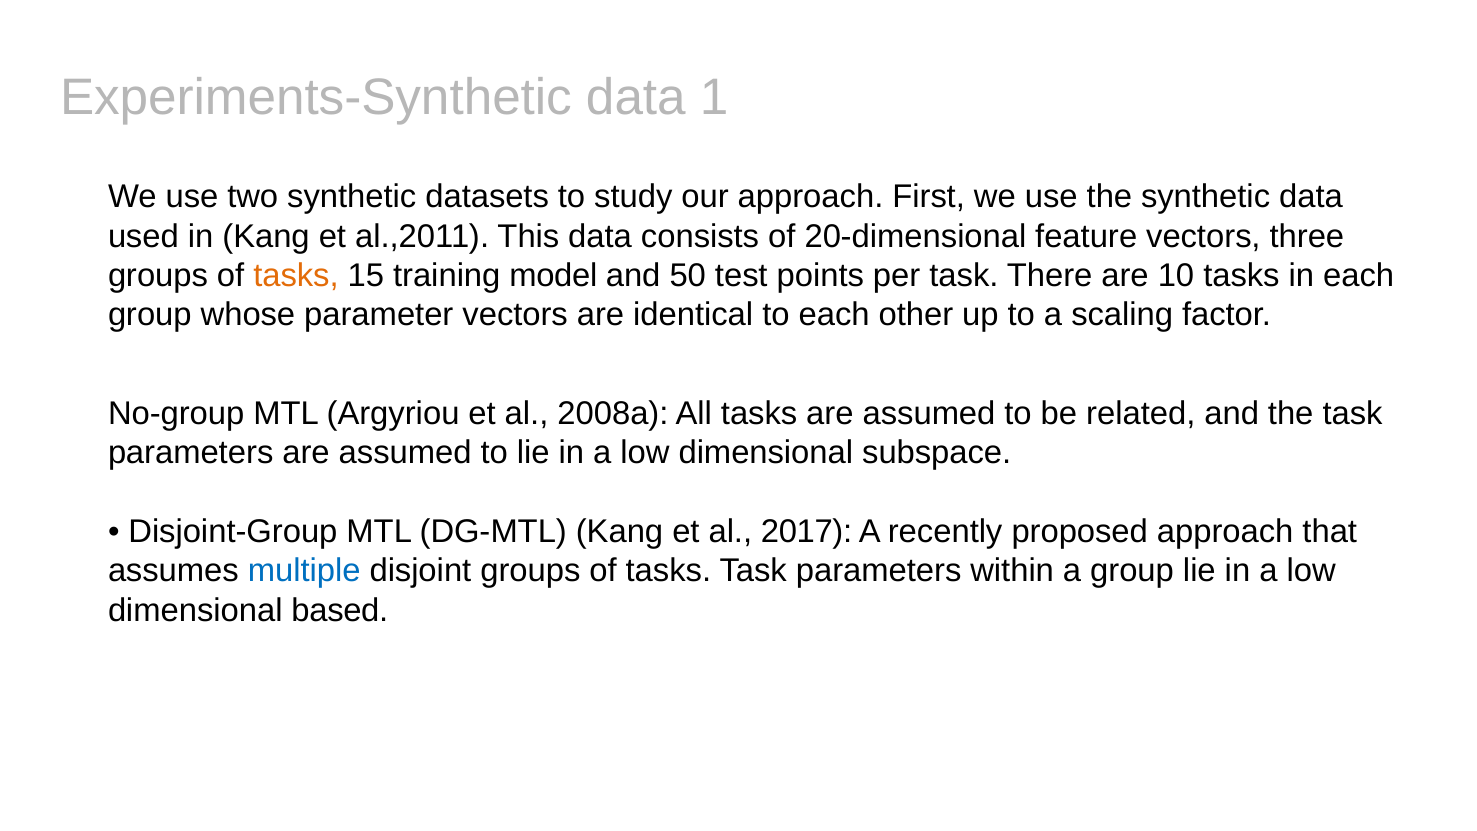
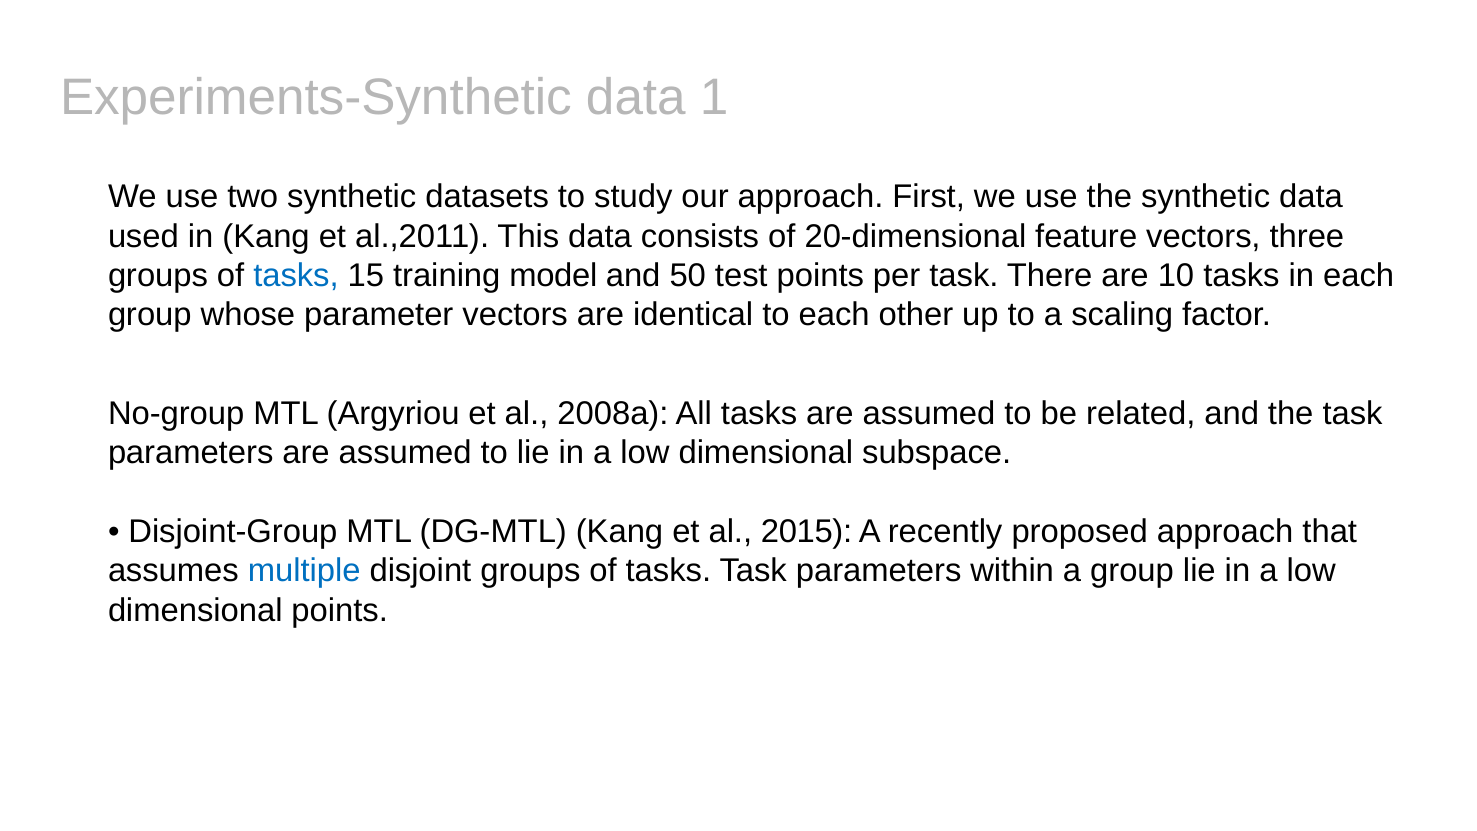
tasks colour: orange -> blue (296, 276)
2017: 2017 -> 2015 (807, 532)
dimensional based: based -> points (340, 610)
